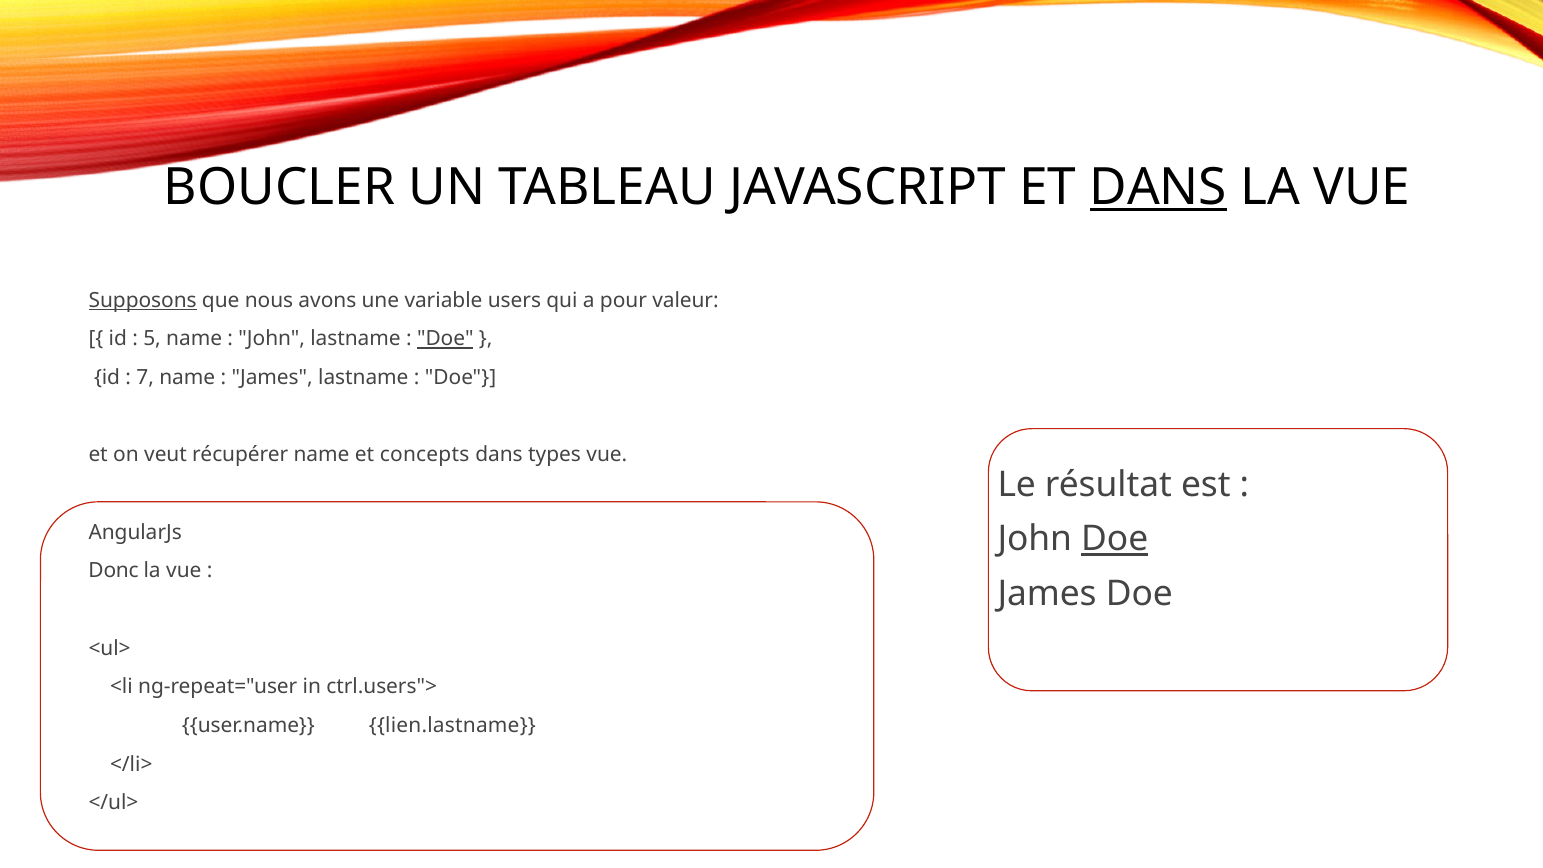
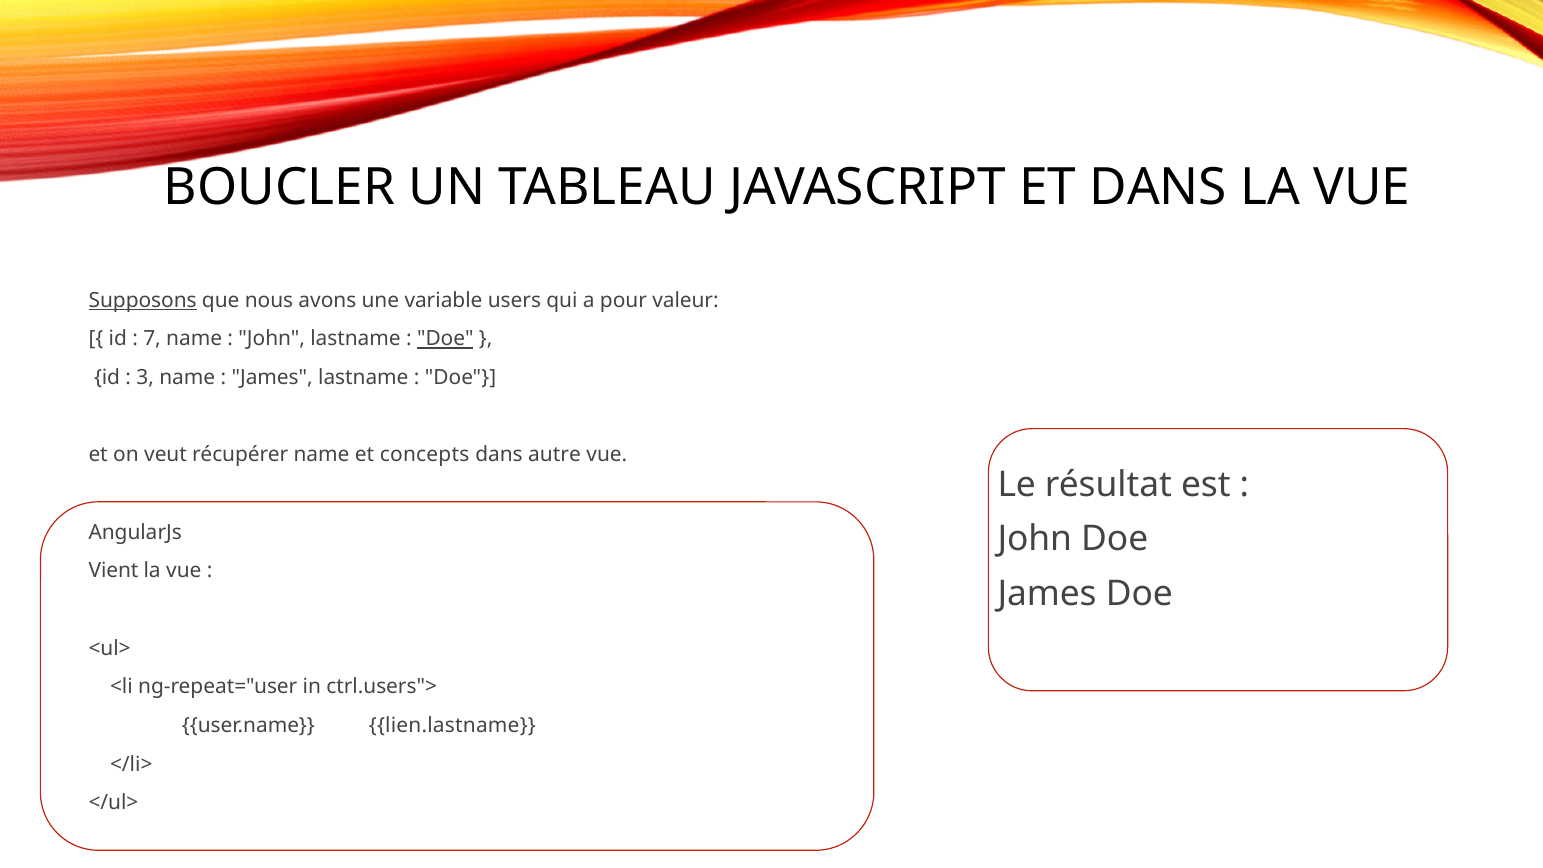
DANS underline: present -> none (1158, 188)
5: 5 -> 7 (152, 339)
7: 7 -> 3 (145, 378)
types: types -> autre (555, 455)
Doe underline: present -> none (1115, 539)
Donc: Donc -> Vient (114, 571)
